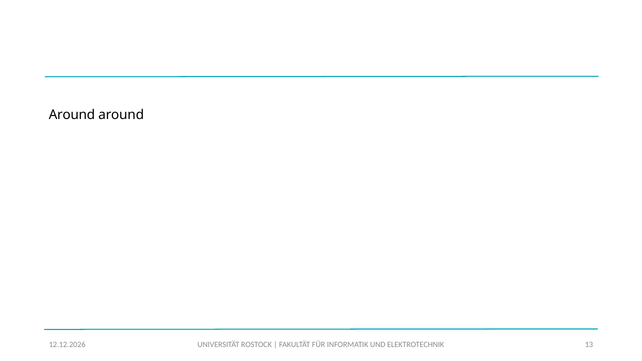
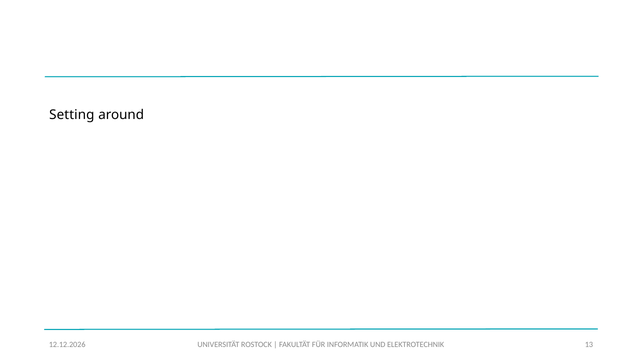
Around: Around -> Setting (72, 115)
